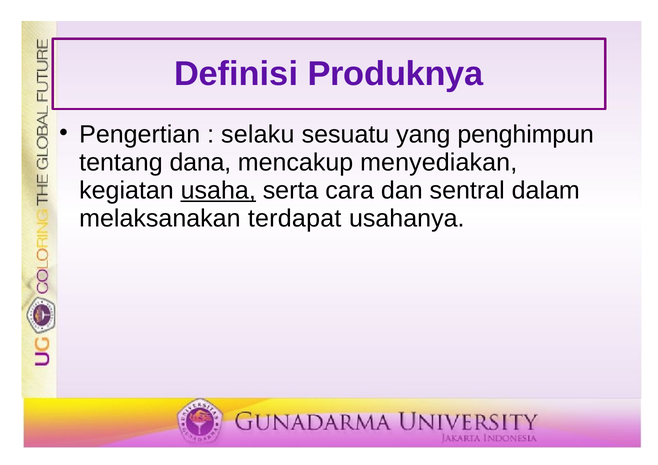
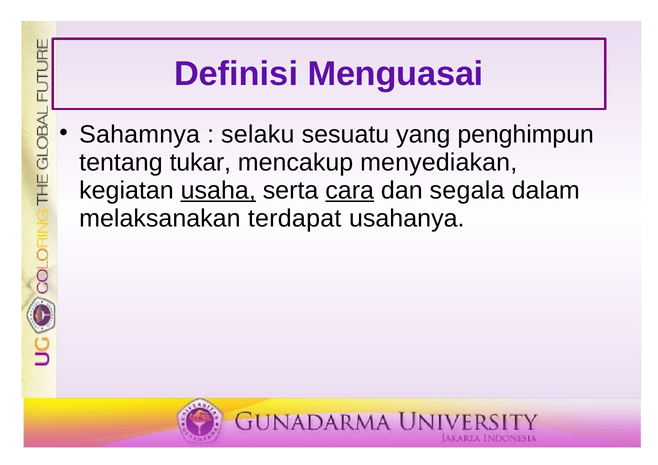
Produknya: Produknya -> Menguasai (396, 74)
Pengertian: Pengertian -> Sahamnya (140, 135)
dana: dana -> tukar (200, 163)
cara underline: none -> present (350, 190)
sentral: sentral -> segala (467, 190)
